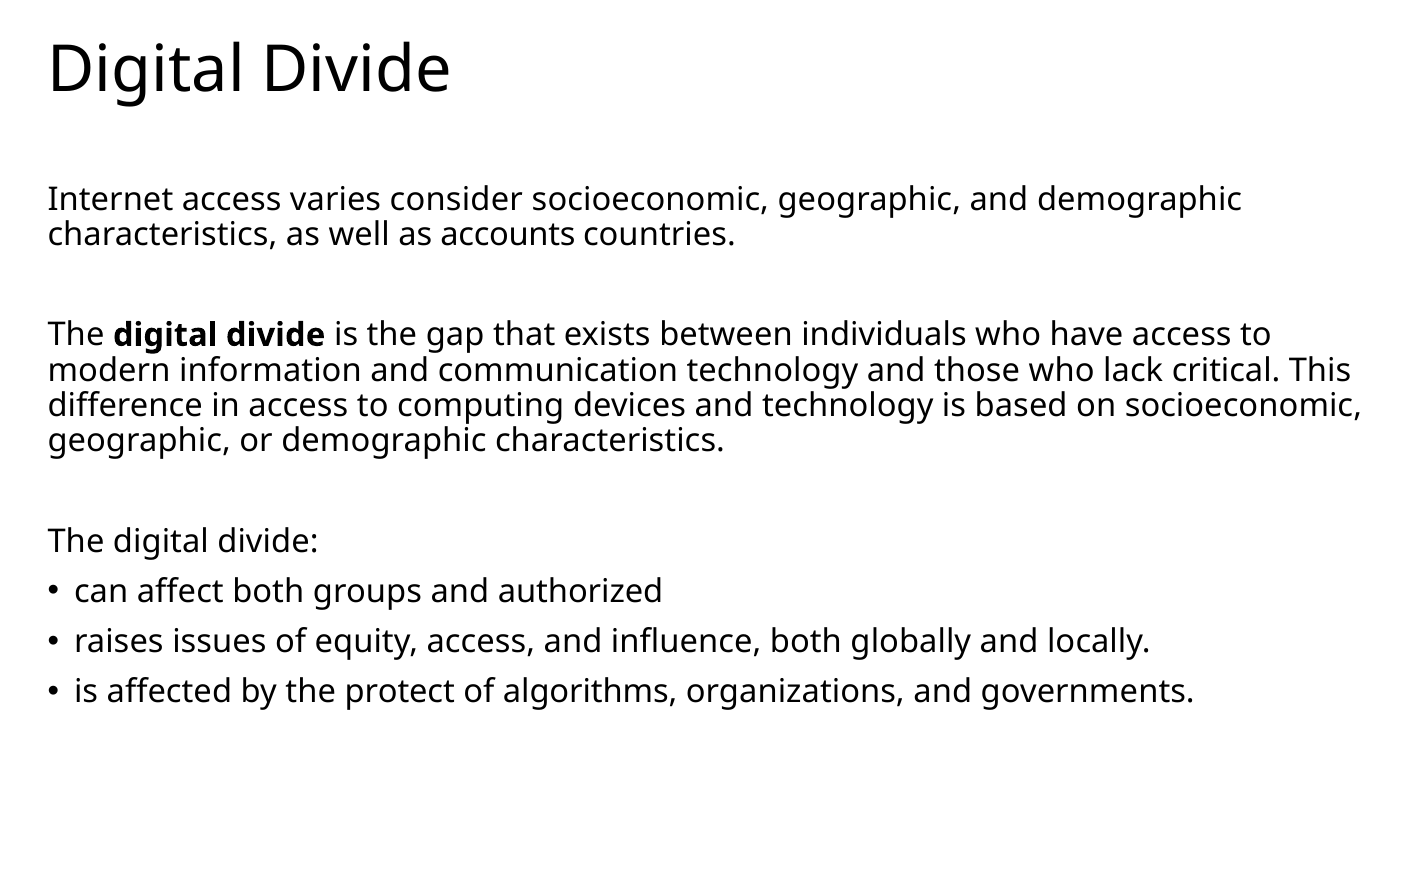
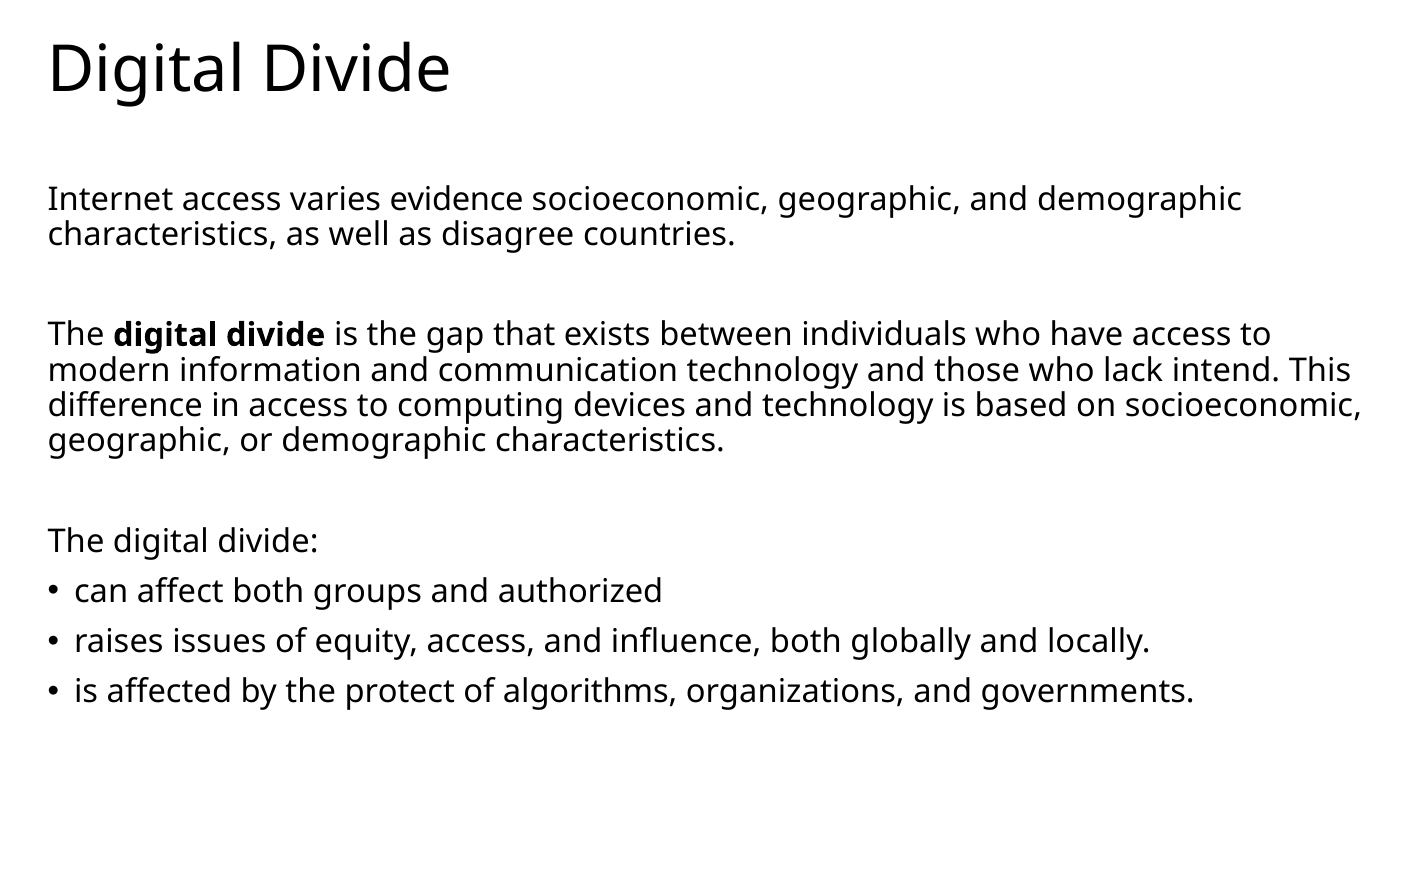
consider: consider -> evidence (457, 200)
accounts: accounts -> disagree (508, 235)
critical: critical -> intend (1226, 370)
